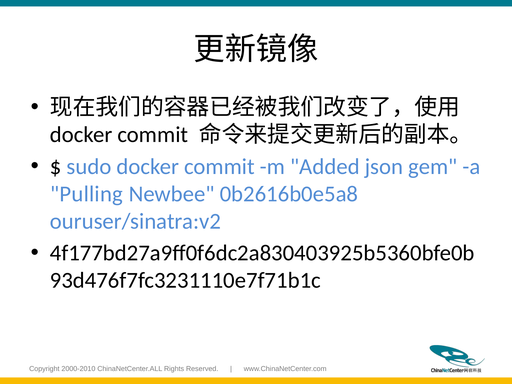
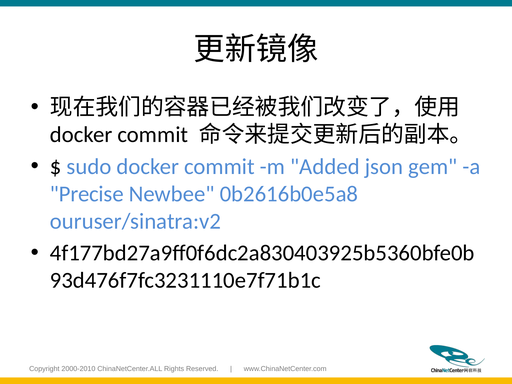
Pulling: Pulling -> Precise (87, 194)
